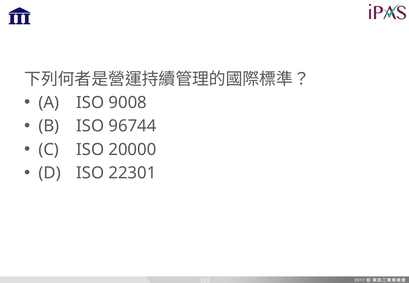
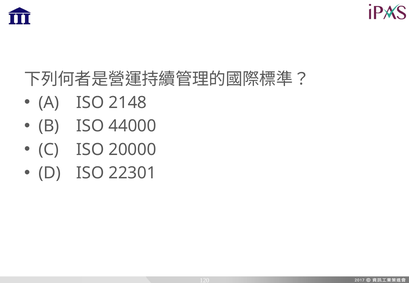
9008: 9008 -> 2148 (128, 103)
96744: 96744 -> 44000 (132, 126)
